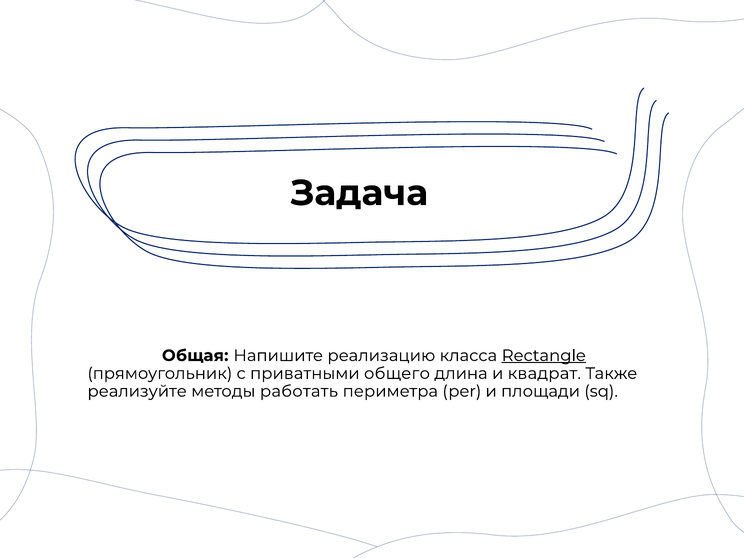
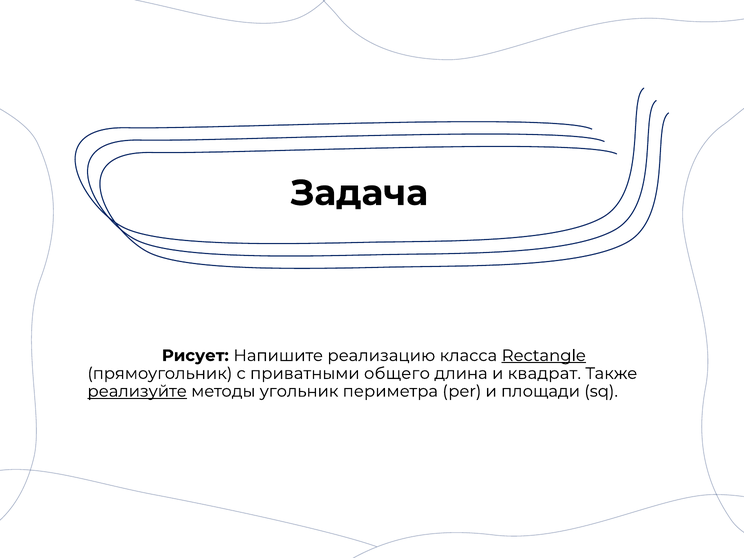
Общая: Общая -> Рисует (195, 356)
реализуйте underline: none -> present (137, 391)
работать: работать -> угольник (299, 391)
